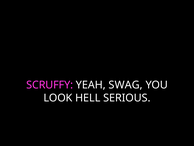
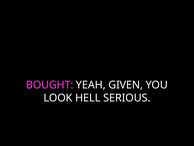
SCRUFFY: SCRUFFY -> BOUGHT (50, 85)
SWAG: SWAG -> GIVEN (126, 85)
